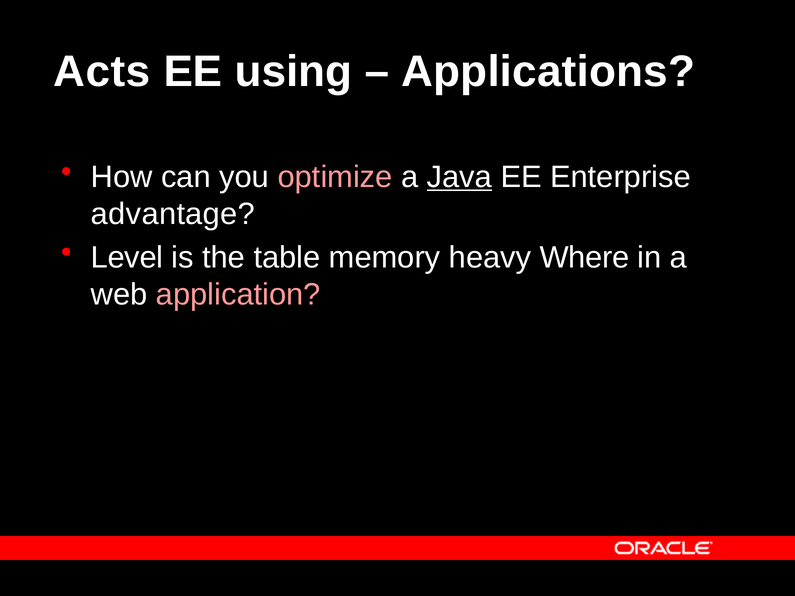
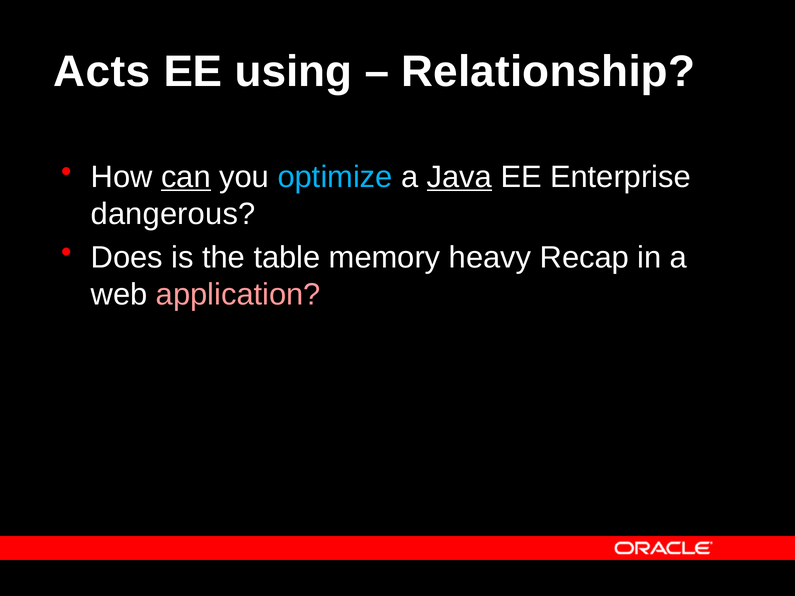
Applications: Applications -> Relationship (548, 72)
can underline: none -> present (186, 177)
optimize colour: pink -> light blue (335, 177)
advantage: advantage -> dangerous (173, 214)
Level: Level -> Does (127, 258)
Where: Where -> Recap (584, 258)
